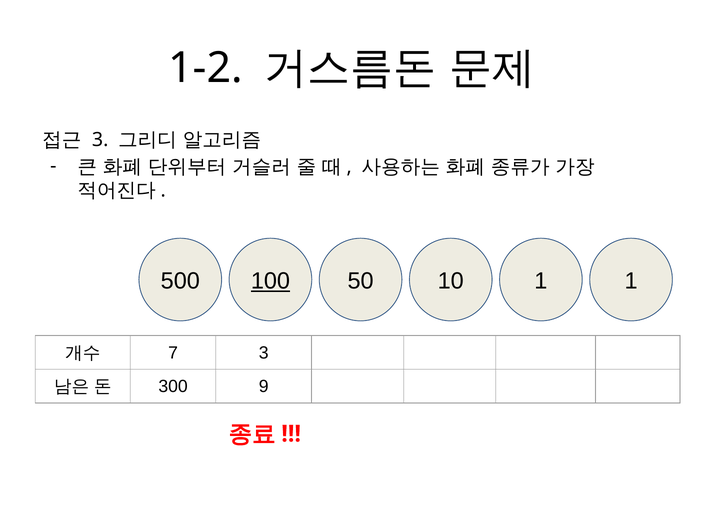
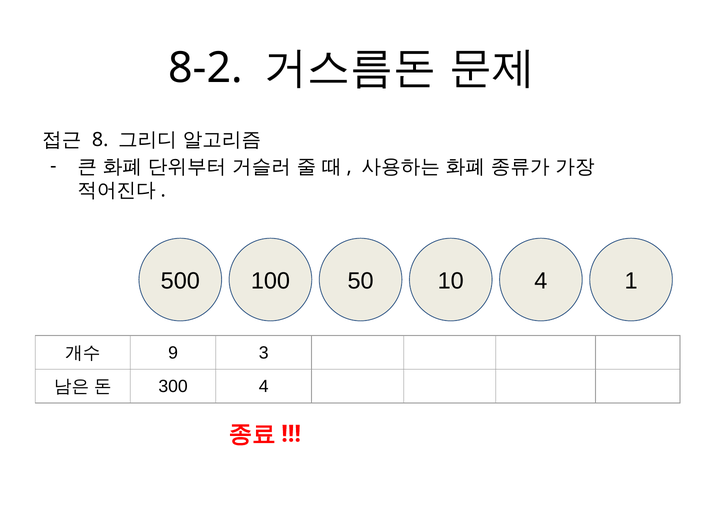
1-2: 1-2 -> 8-2 (206, 68)
3: 3 -> 8 (100, 140)
100 underline: present -> none (270, 281)
10 1: 1 -> 4 (541, 281)
7: 7 -> 9 (173, 353)
300 9: 9 -> 4 (264, 386)
